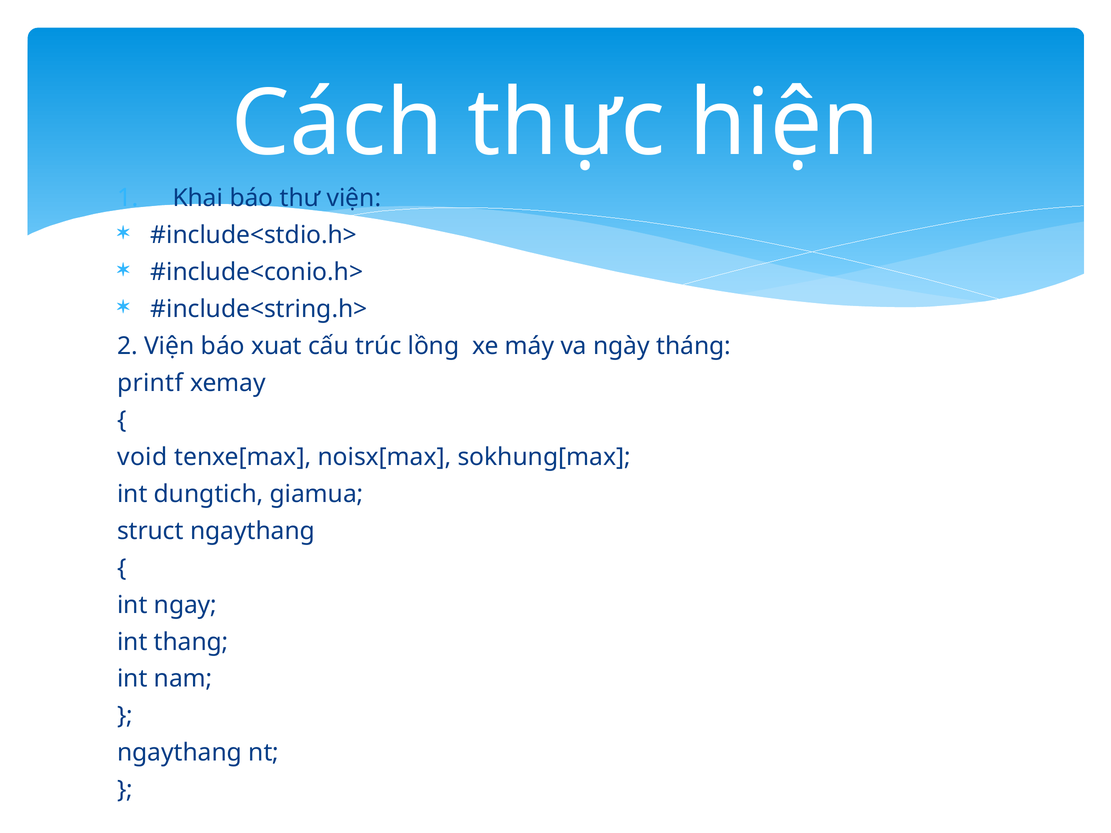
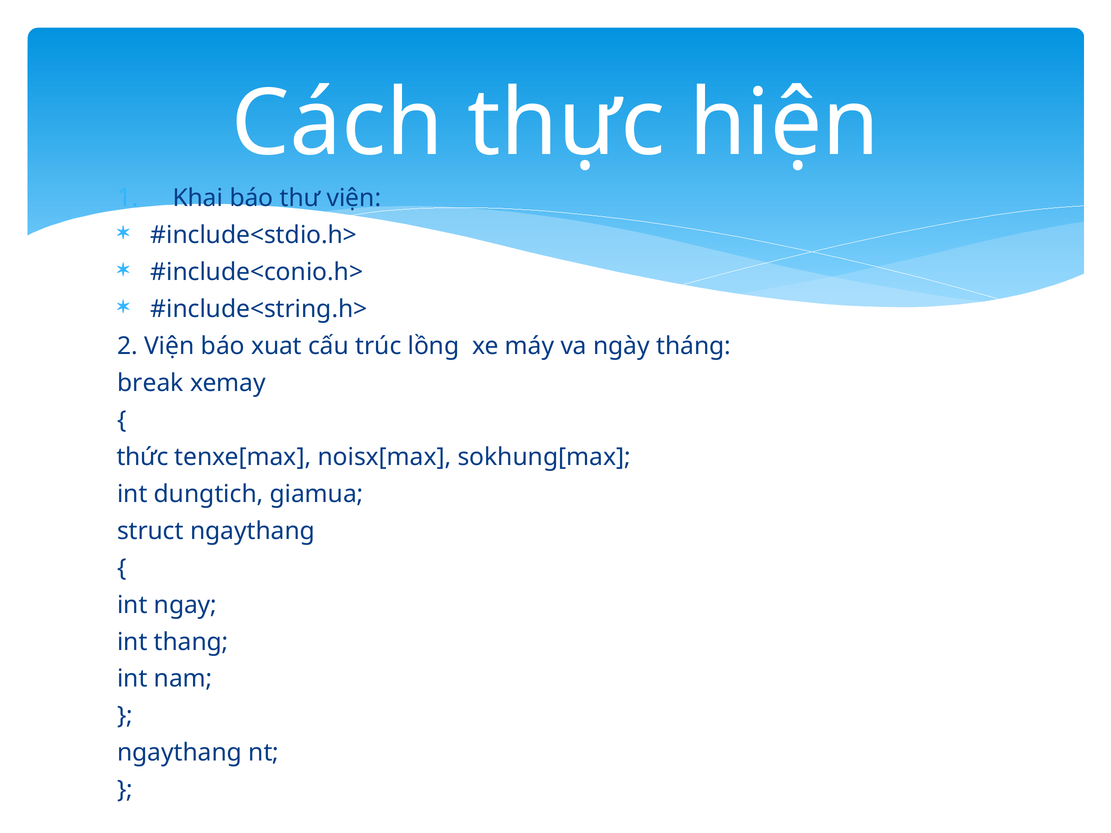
printf: printf -> break (150, 383)
void: void -> thức (143, 457)
